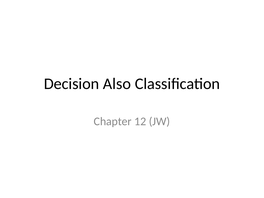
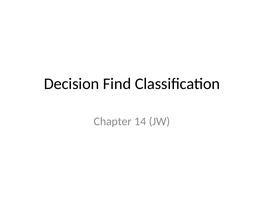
Also: Also -> Find (117, 84)
12: 12 -> 14 (140, 121)
